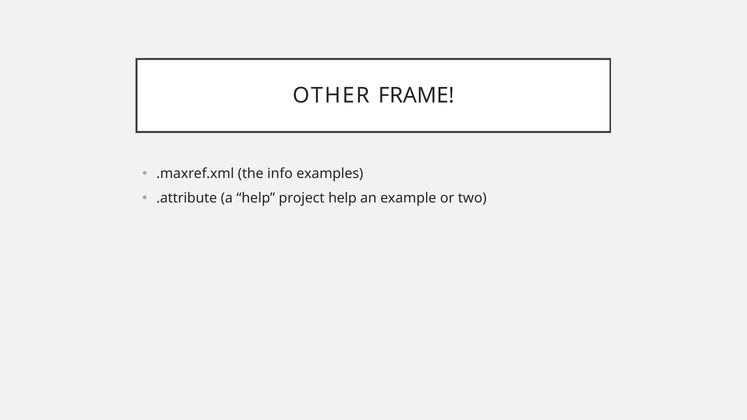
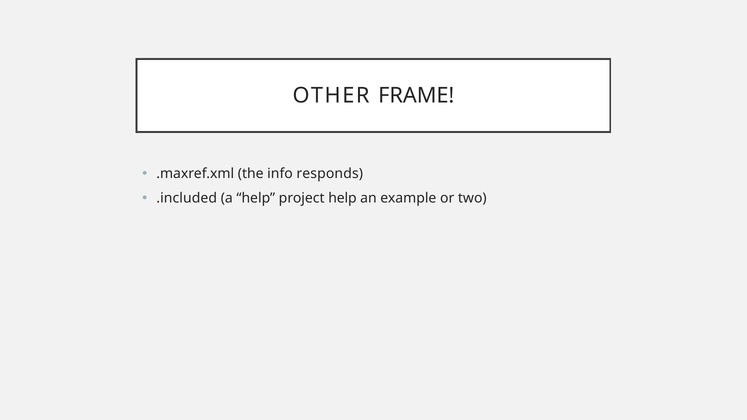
examples: examples -> responds (330, 174)
.attribute: .attribute -> .included (187, 198)
